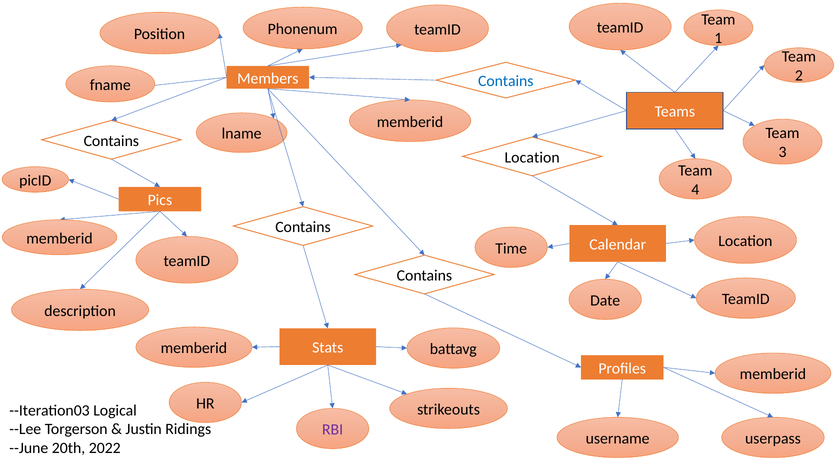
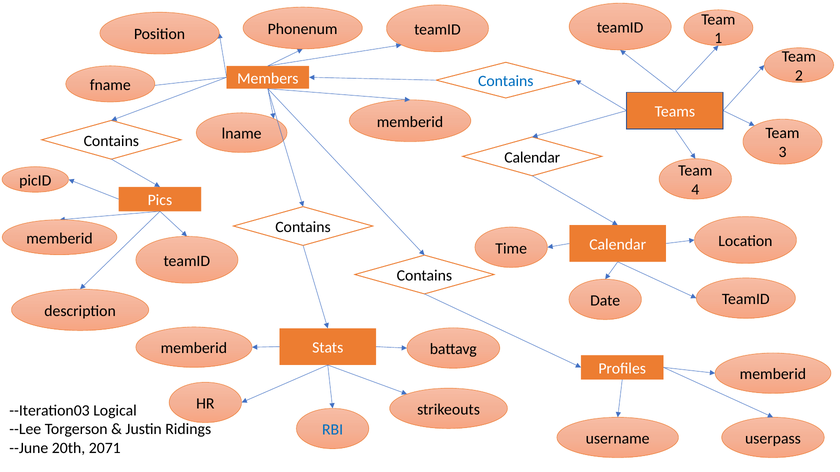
Location: Location -> Calendar (532, 158)
RBI colour: purple -> blue (333, 430)
2022: 2022 -> 2071 (105, 449)
